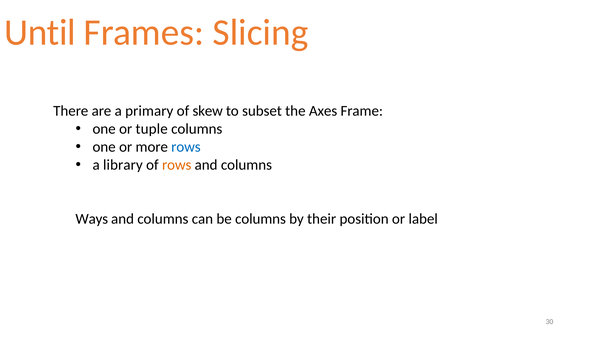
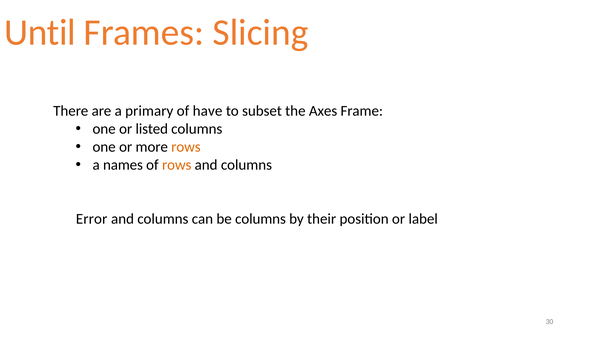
skew: skew -> have (208, 111)
tuple: tuple -> listed (152, 129)
rows colour: blue -> orange (186, 147)
library: library -> names (123, 165)
Ways: Ways -> Error (92, 219)
